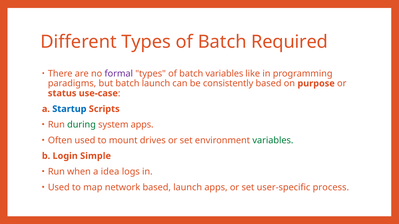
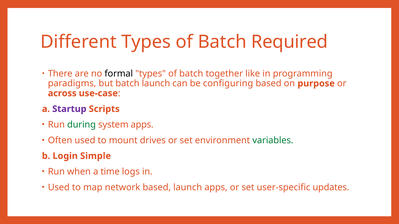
formal colour: purple -> black (119, 74)
batch variables: variables -> together (224, 74)
consistently: consistently -> configuring (228, 84)
status: status -> across (62, 93)
Startup colour: blue -> purple (69, 109)
idea: idea -> time (110, 172)
process: process -> updates (331, 188)
